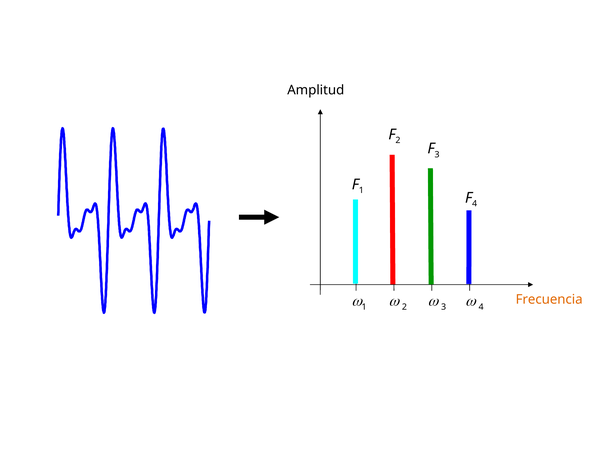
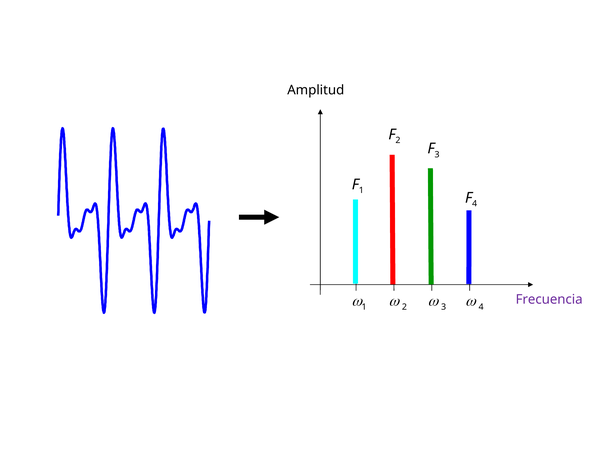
Frecuencia colour: orange -> purple (549, 299)
